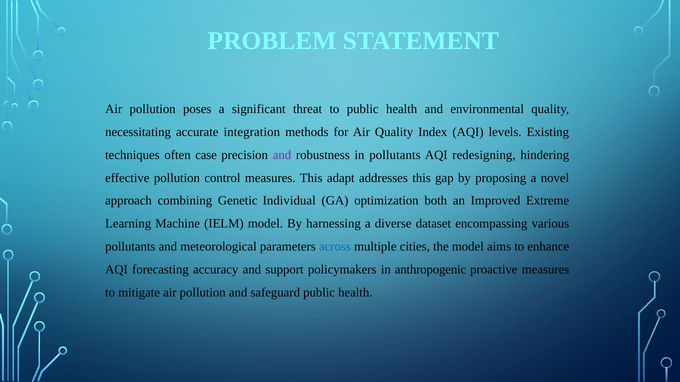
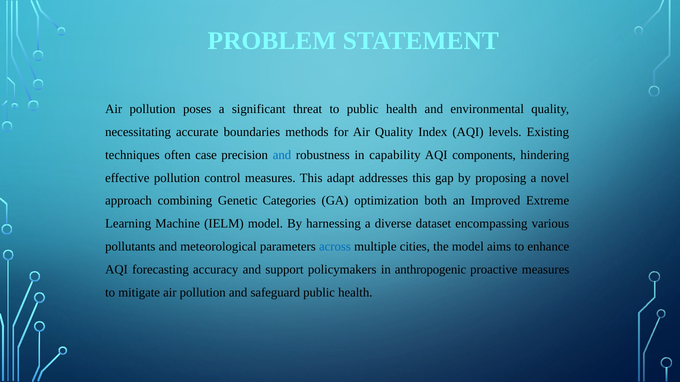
integration: integration -> boundaries (252, 132)
and colour: purple -> blue (282, 155)
in pollutants: pollutants -> capability (395, 155)
redesigning: redesigning -> components (484, 155)
Individual: Individual -> Categories (289, 201)
